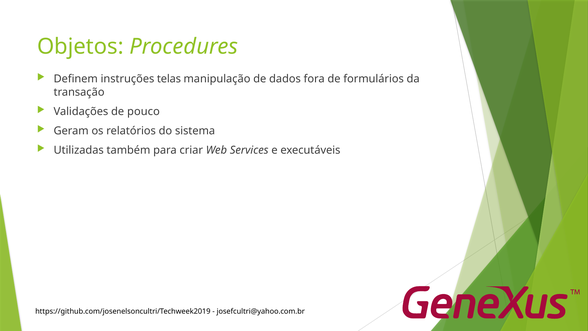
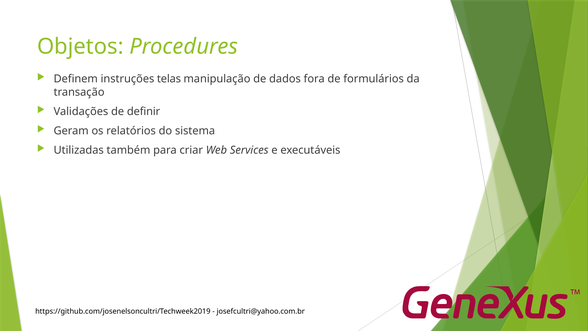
pouco: pouco -> definir (144, 111)
